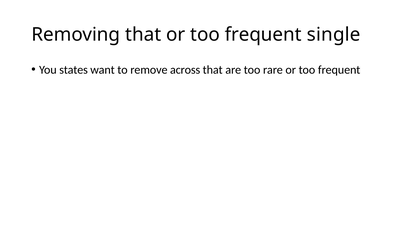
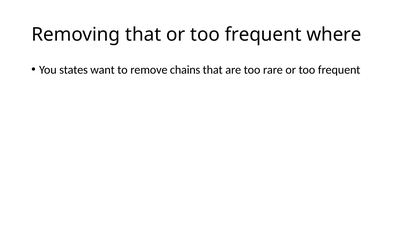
single: single -> where (334, 35)
across: across -> chains (185, 70)
